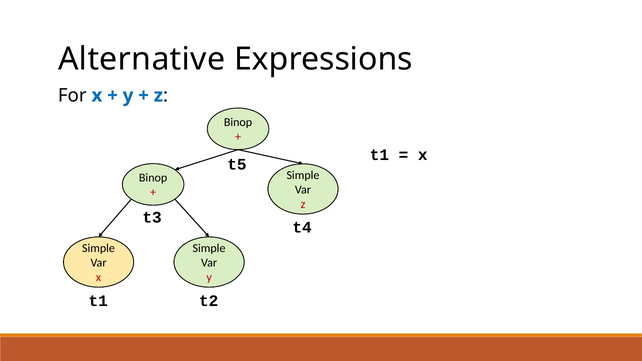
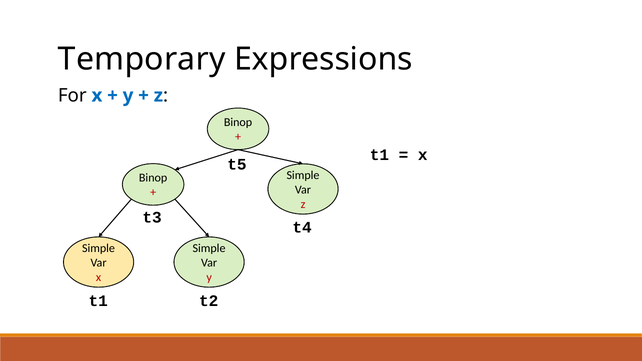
Alternative: Alternative -> Temporary (142, 59)
